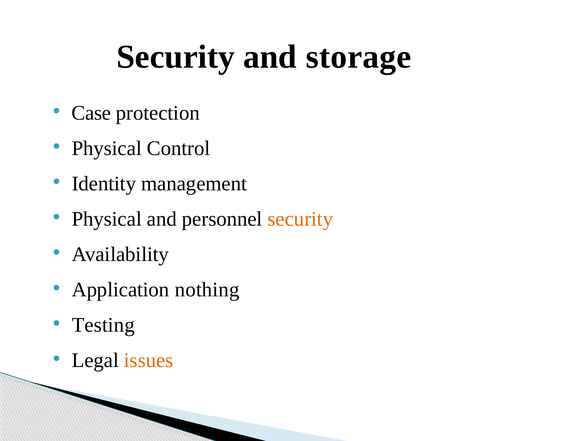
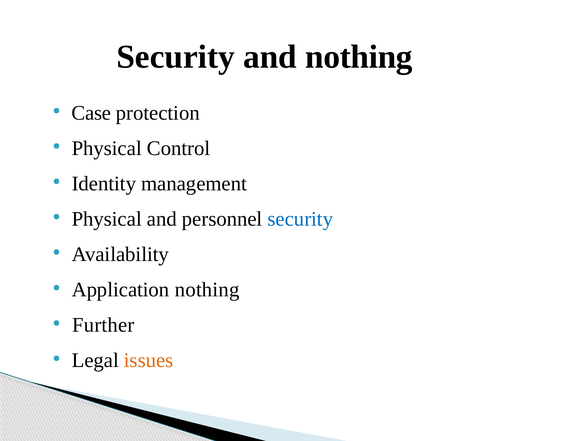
and storage: storage -> nothing (359, 57)
security colour: orange -> blue (300, 219)
Testing: Testing -> Further (103, 325)
